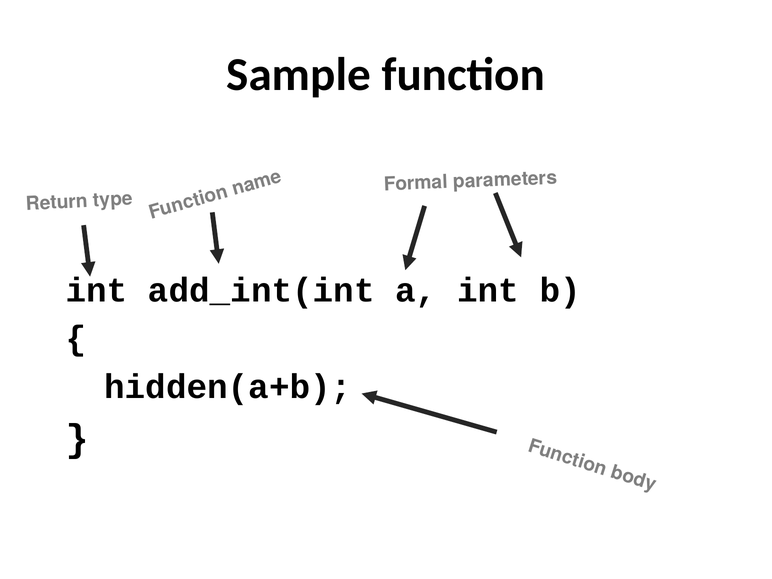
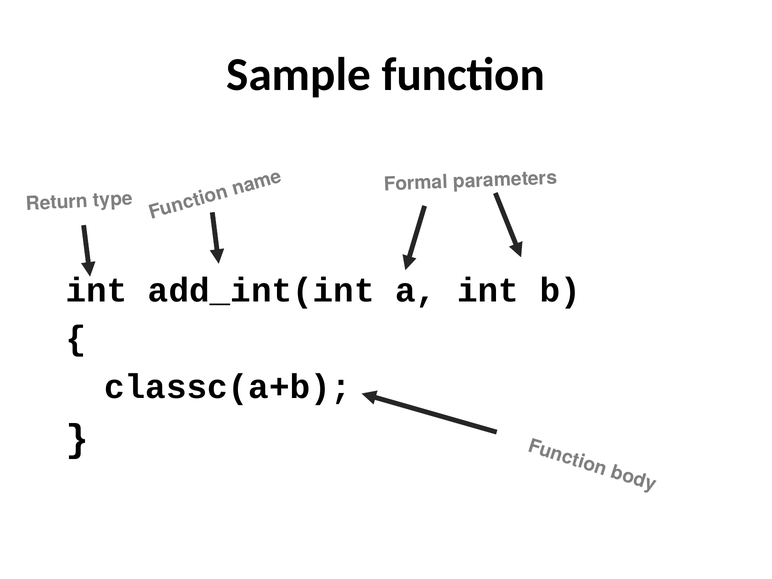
hidden(a+b: hidden(a+b -> classc(a+b (228, 387)
